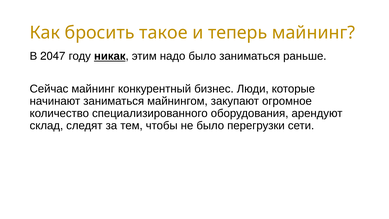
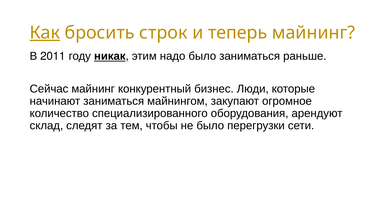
Как underline: none -> present (45, 33)
такое: такое -> строк (163, 33)
2047: 2047 -> 2011 (53, 56)
